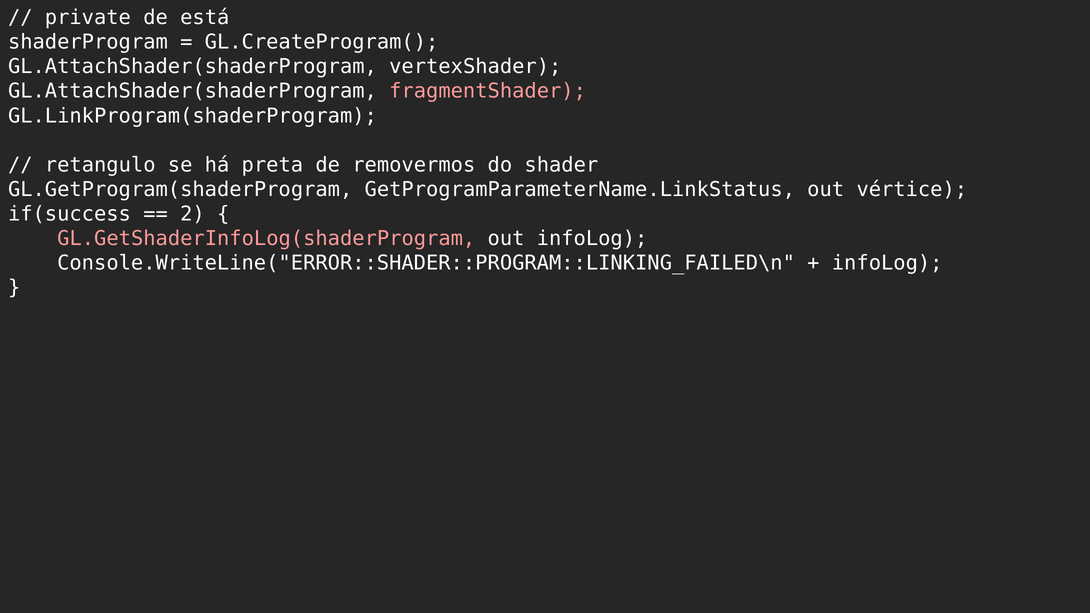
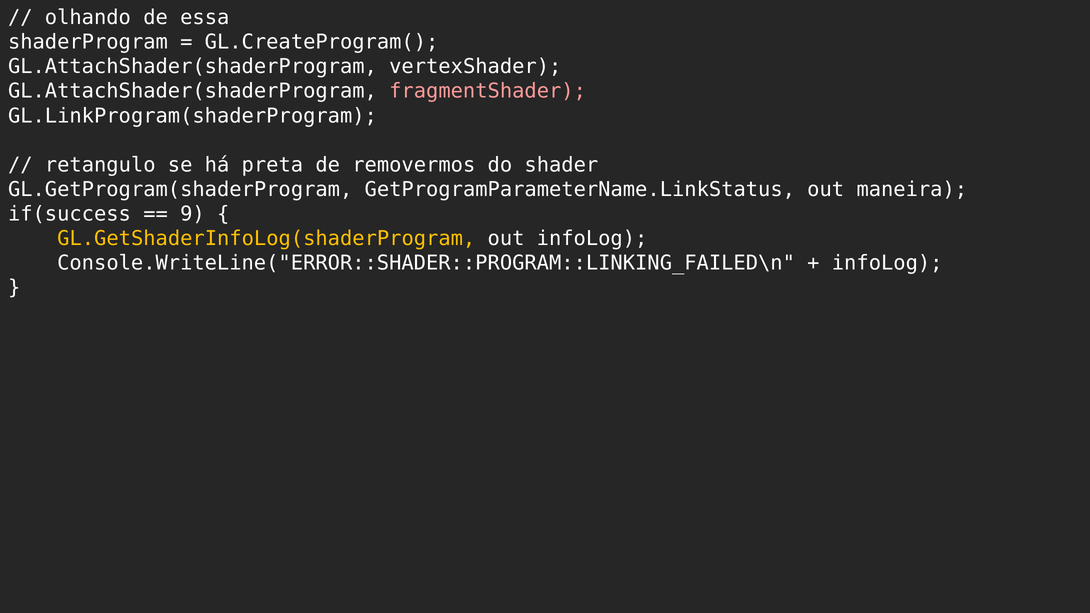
private: private -> olhando (88, 18)
está: está -> essa (205, 18)
vértice: vértice -> maneira (912, 189)
2: 2 -> 9 (192, 214)
GL.GetShaderInfoLog(shaderProgram colour: pink -> yellow (266, 238)
